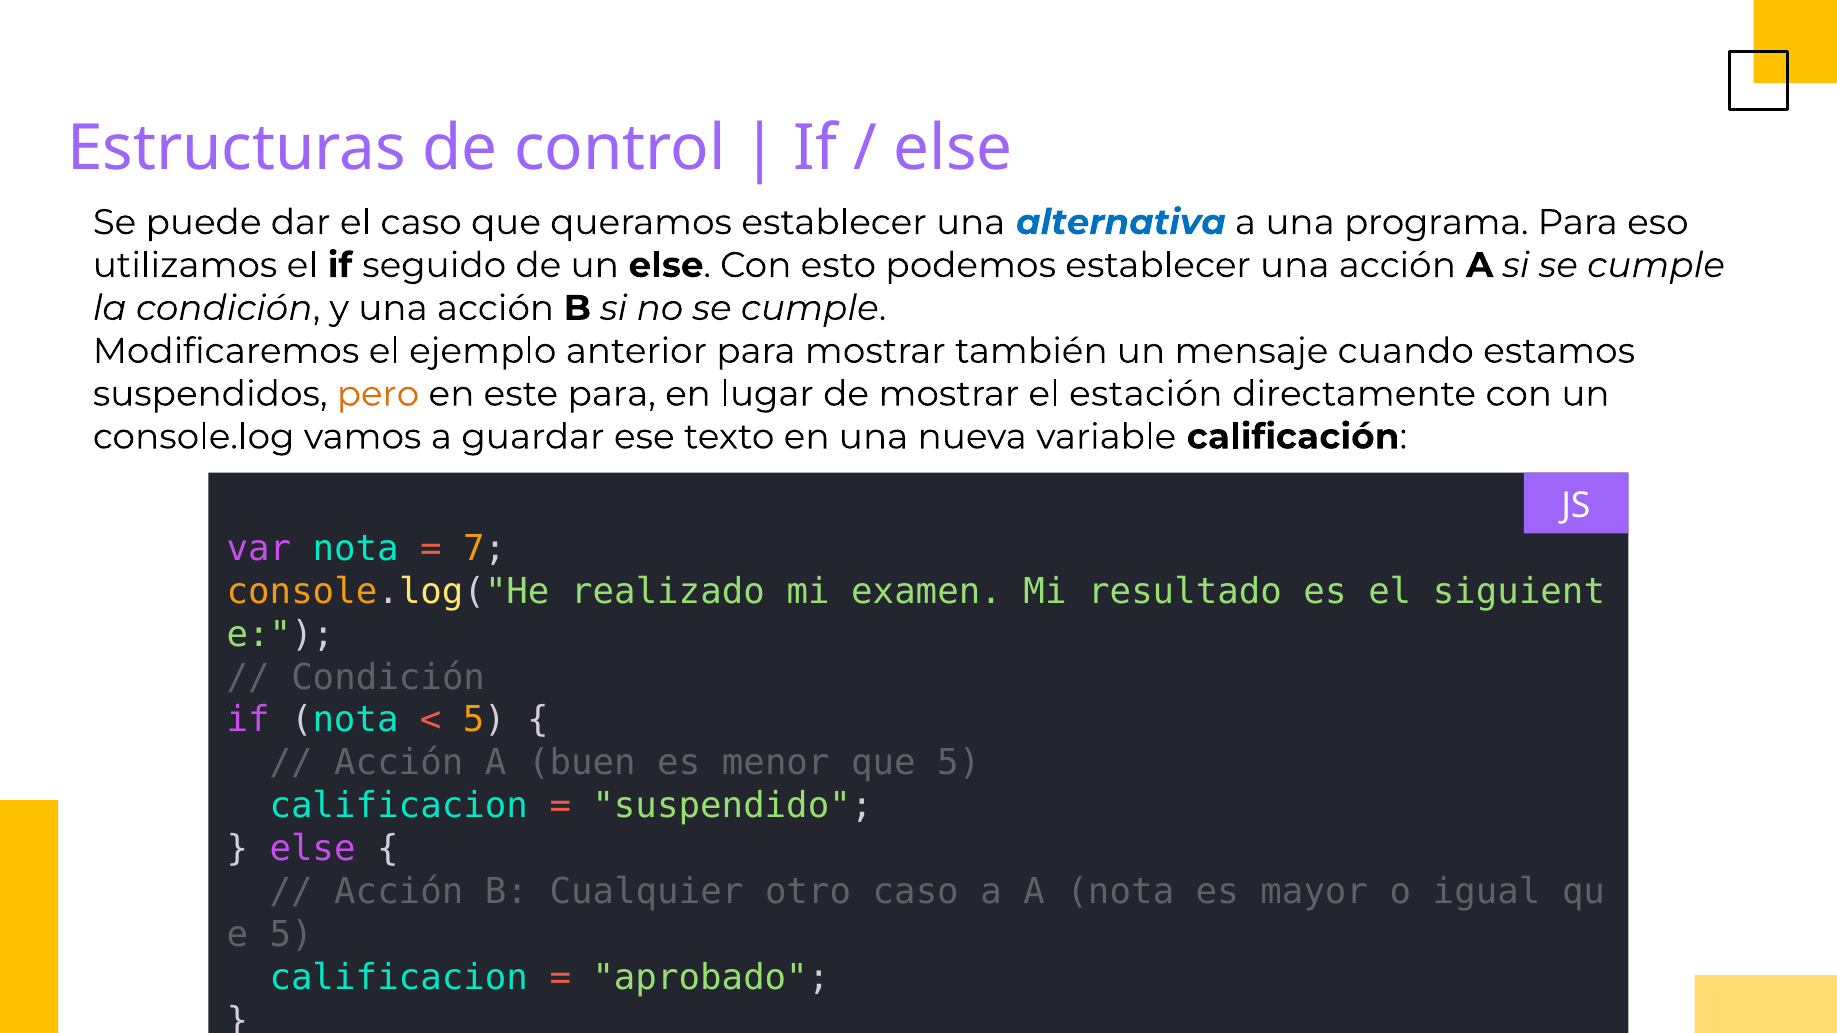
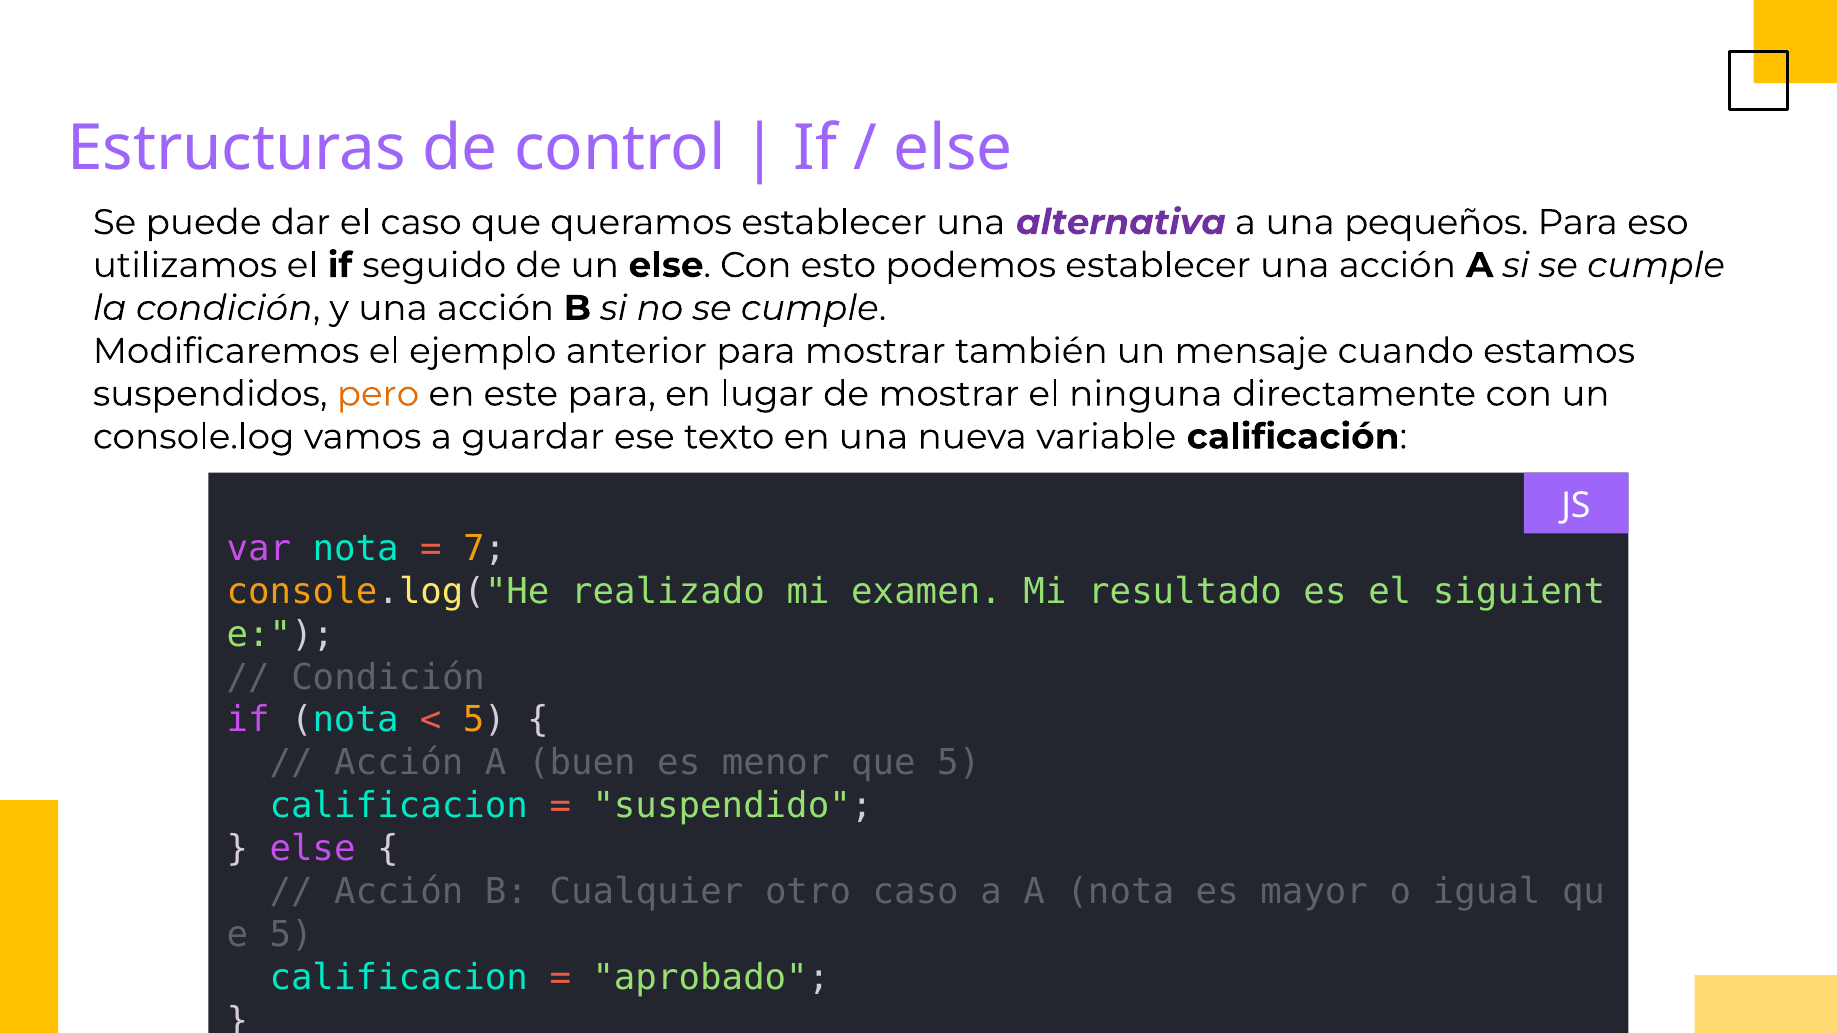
alternativa colour: blue -> purple (1121, 222)
programa: programa -> pequeños (1436, 222)
estación: estación -> ninguna (1146, 394)
